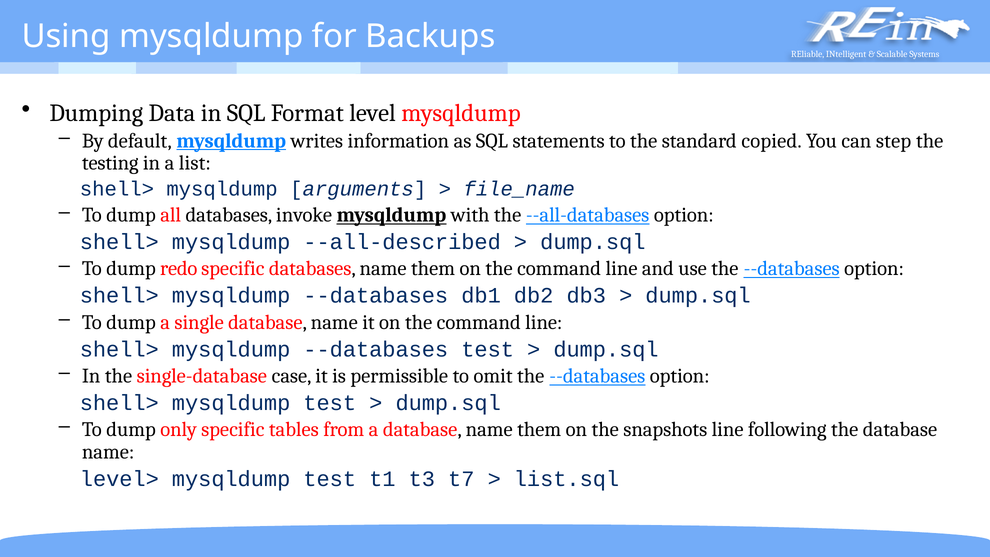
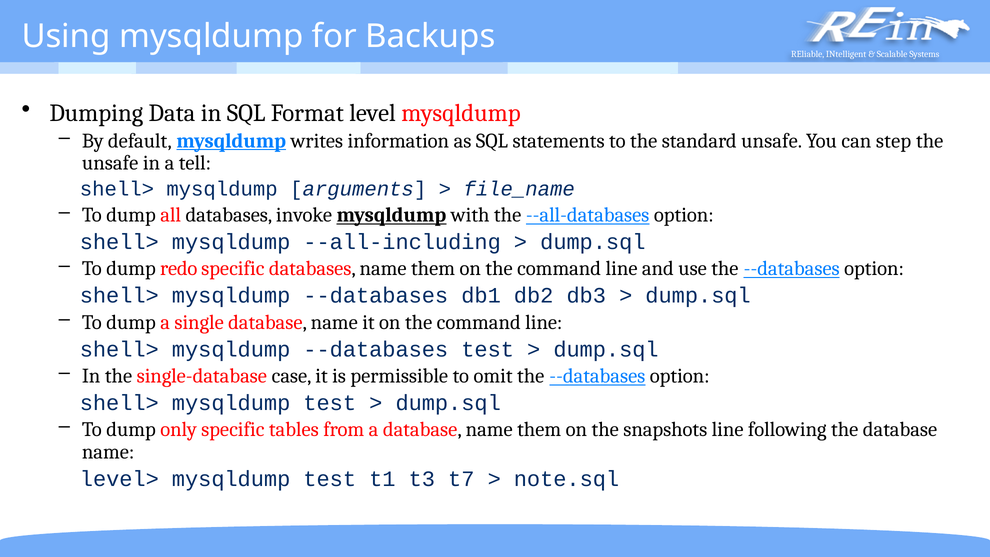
standard copied: copied -> unsafe (772, 141)
testing: testing -> unsafe (110, 163)
list: list -> tell (195, 163)
--all-described: --all-described -> --all-including (402, 242)
list.sql: list.sql -> note.sql (567, 479)
